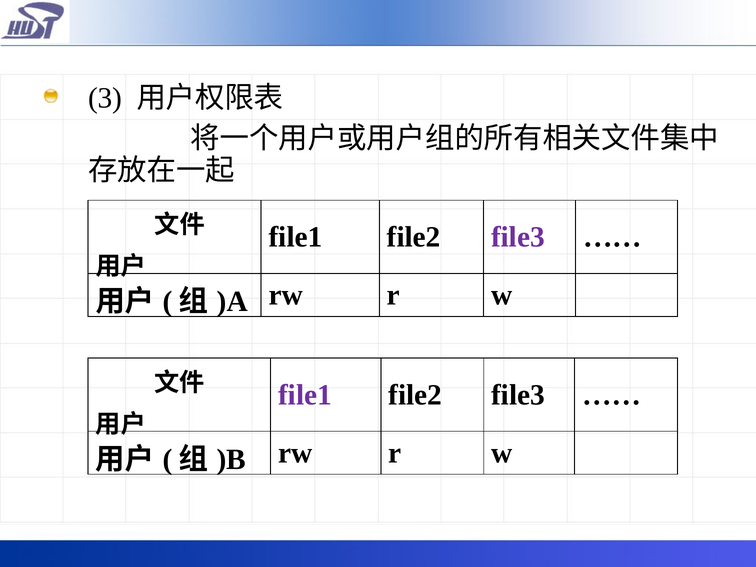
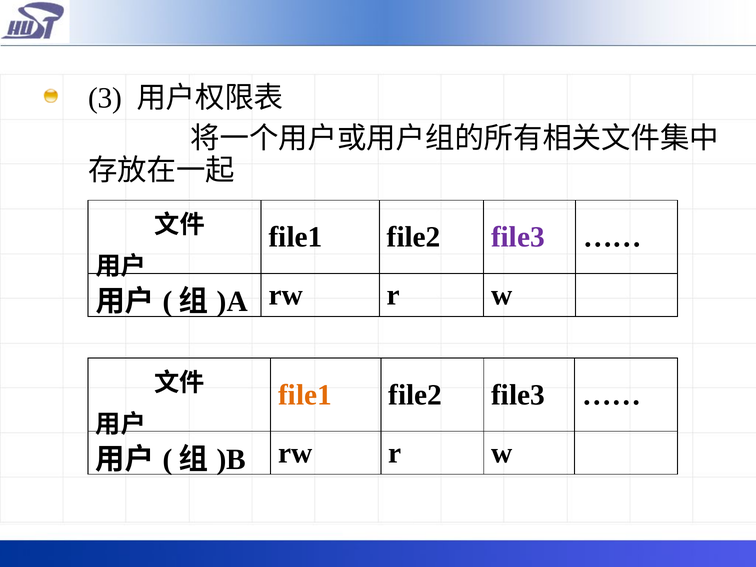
file1 colour: purple -> orange (305, 395)
